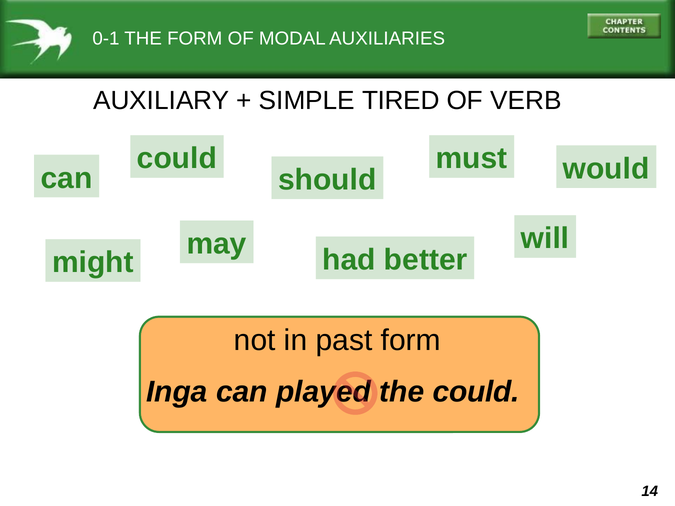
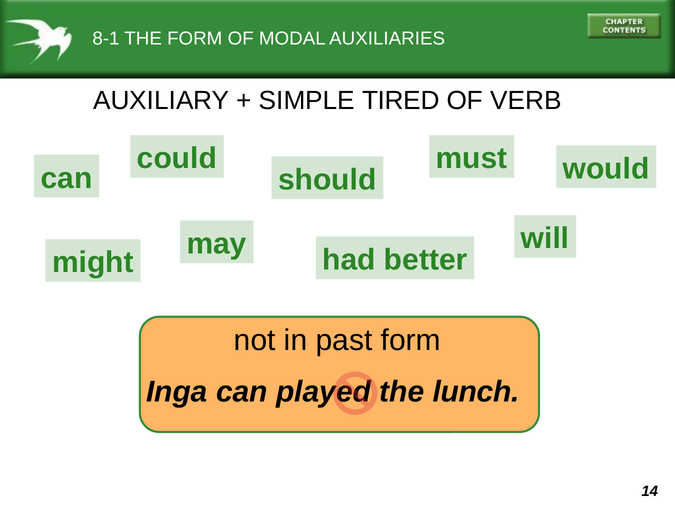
0-1: 0-1 -> 8-1 (106, 38)
the could: could -> lunch (476, 392)
